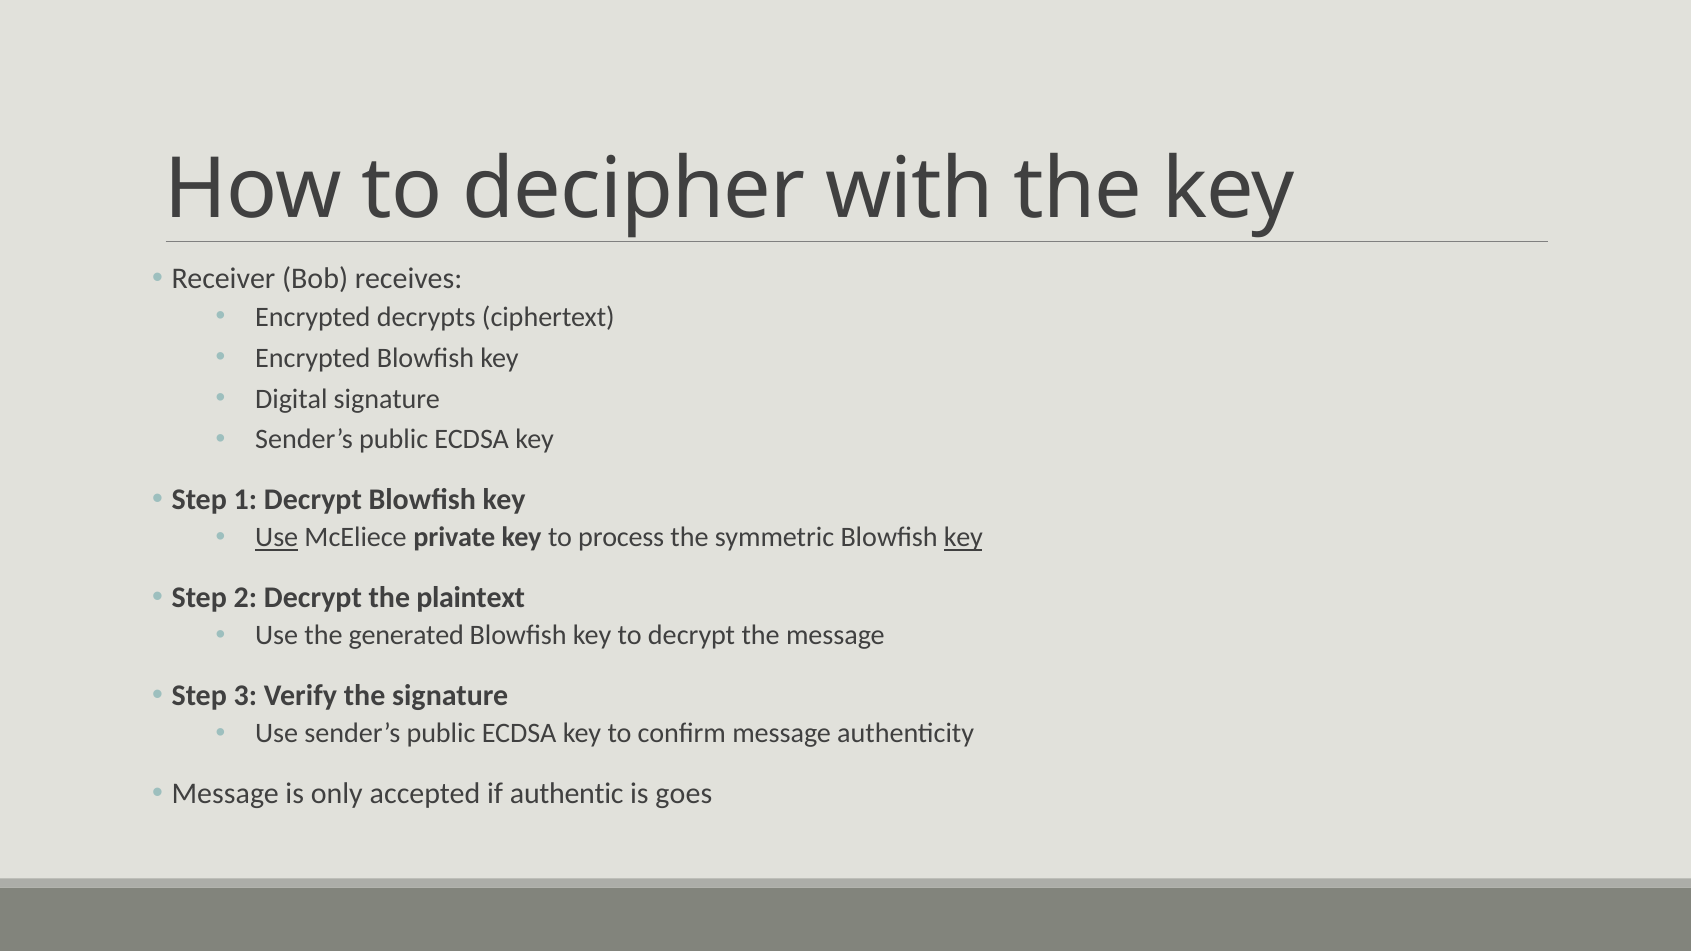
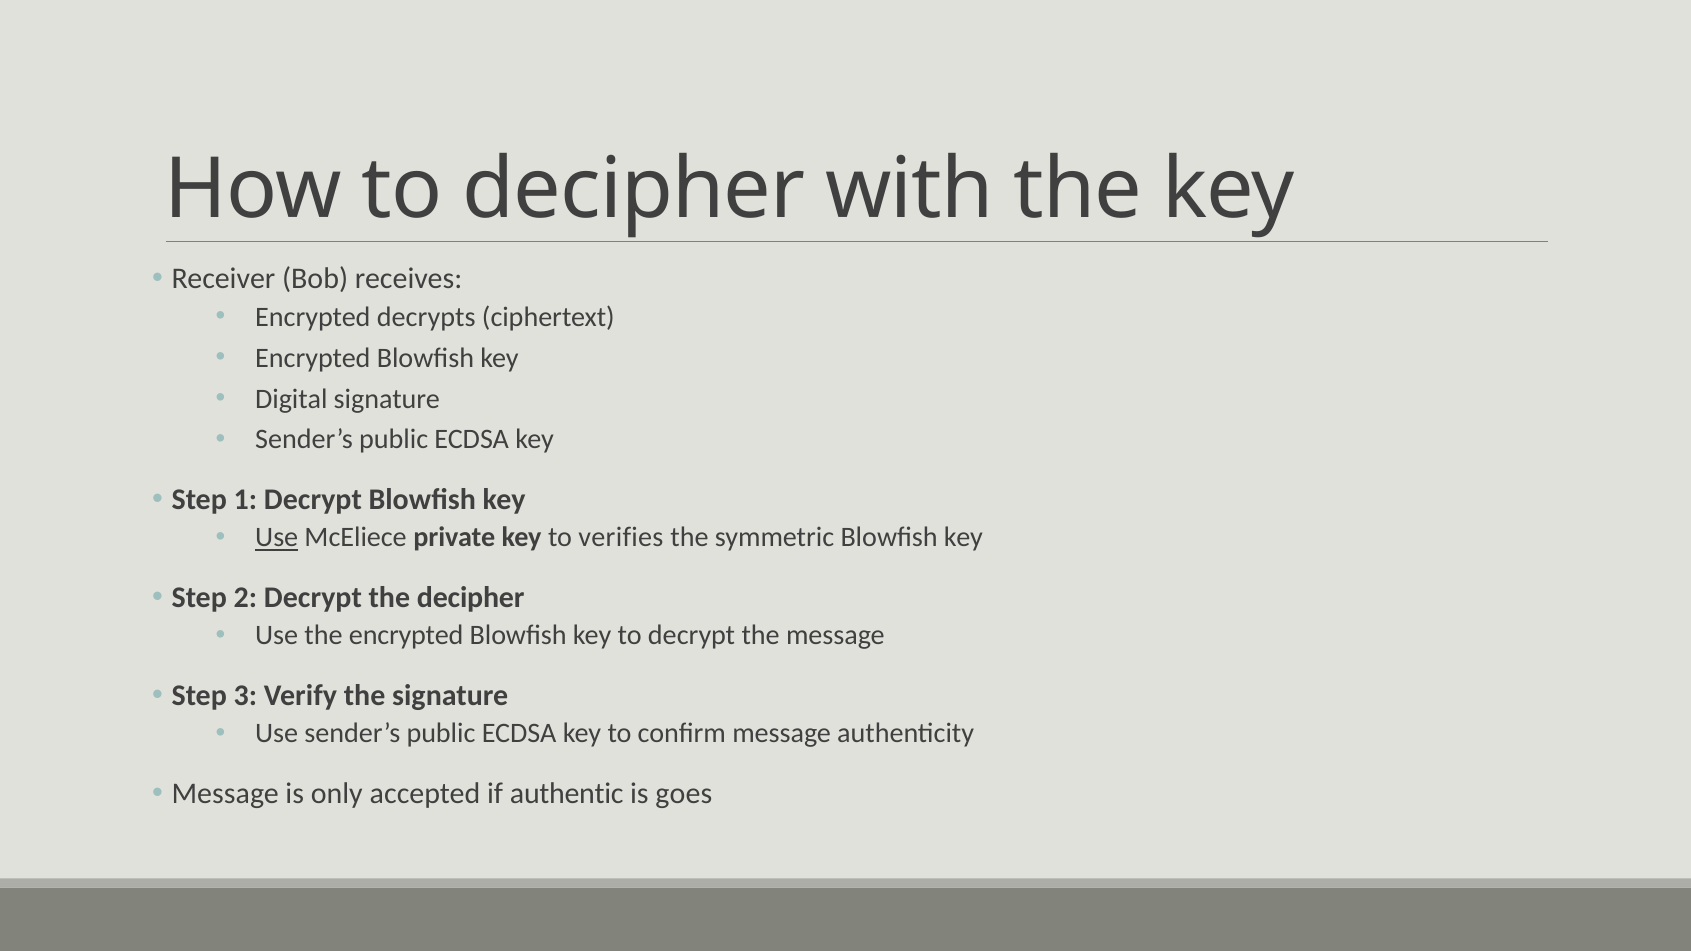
process: process -> verifies (621, 538)
key underline: present -> none (963, 538)
the plaintext: plaintext -> decipher (471, 597)
the generated: generated -> encrypted (406, 636)
